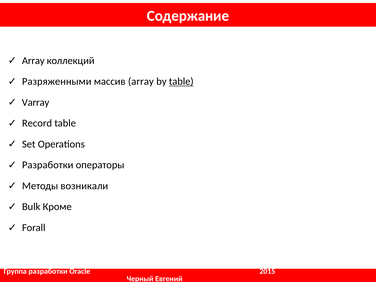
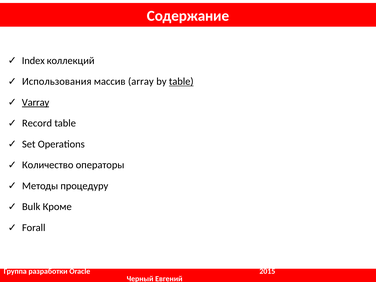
Array: Array -> Index (33, 61)
Разряженными: Разряженными -> Использования (57, 81)
Varray underline: none -> present (36, 102)
Разработки: Разработки -> Количество (48, 165)
возникали: возникали -> процедуру (84, 186)
